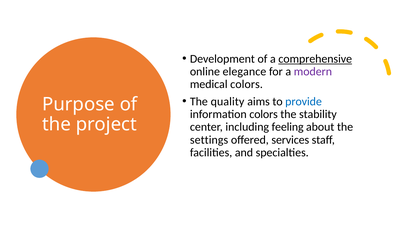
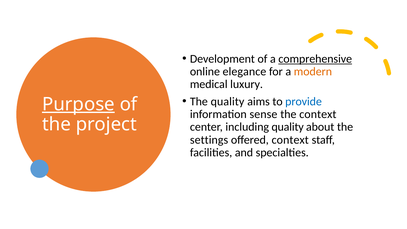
modern colour: purple -> orange (313, 72)
medical colors: colors -> luxury (247, 84)
Purpose underline: none -> present (78, 104)
information colors: colors -> sense (263, 114)
the stability: stability -> context (318, 114)
including feeling: feeling -> quality (288, 127)
offered services: services -> context (290, 140)
